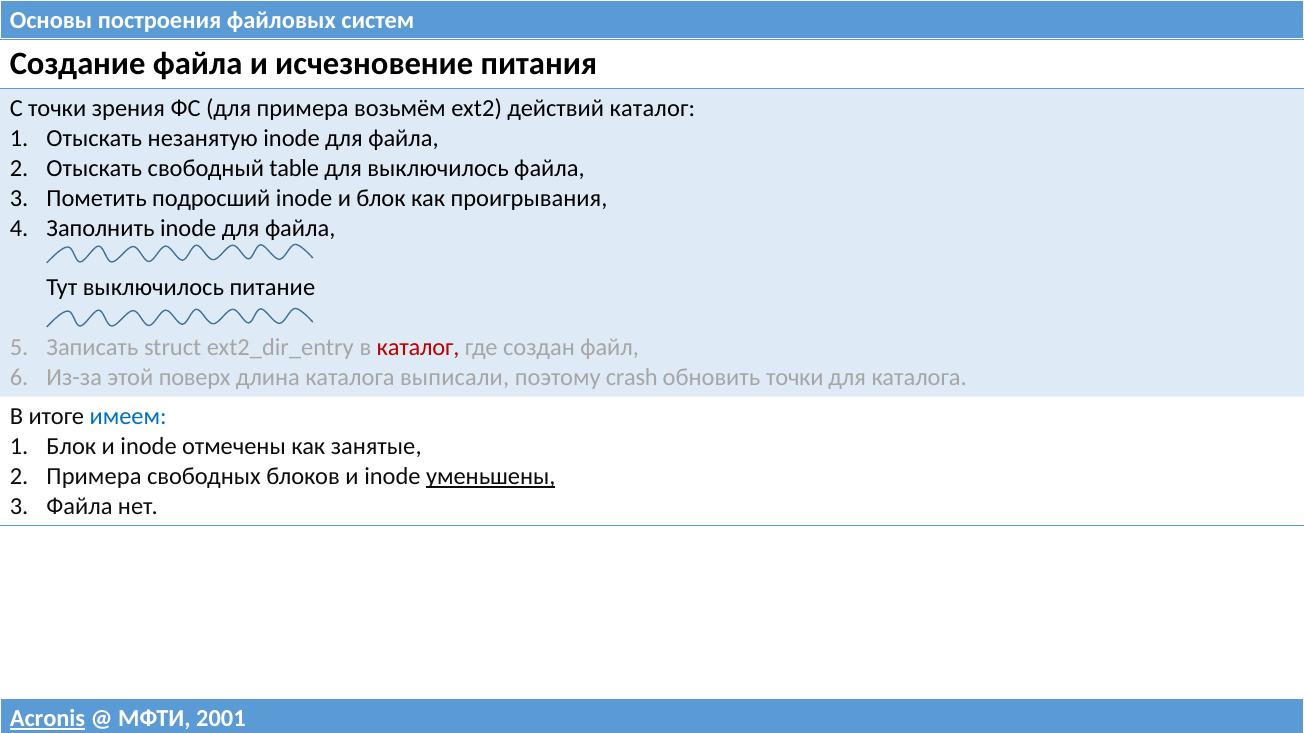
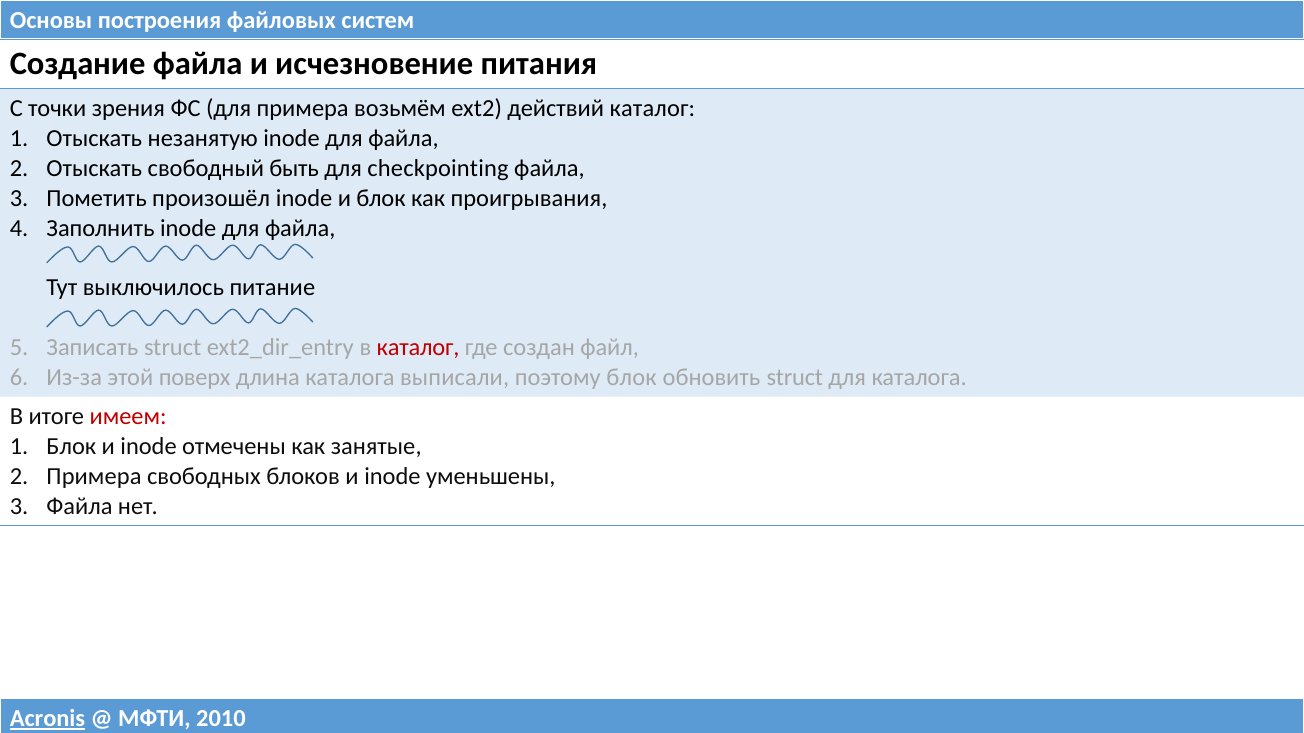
table: table -> быть (294, 169)
для выключилось: выключилось -> checkpointing (438, 169)
подросший: подросший -> произошёл (211, 198)
поэтому crash: crash -> блок (632, 377)
обновить точки: точки -> struct (795, 377)
имеем colour: blue -> red (128, 417)
уменьшены underline: present -> none (491, 477)
2001: 2001 -> 2010 (221, 719)
